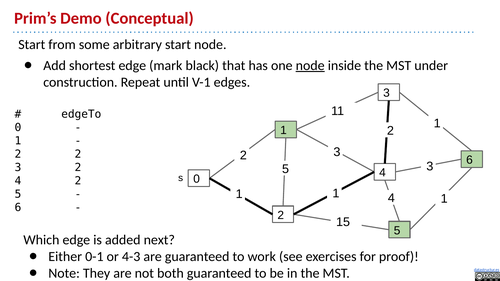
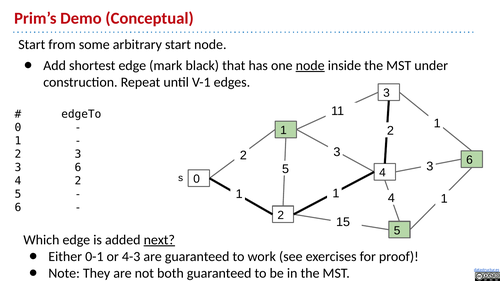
2: 2 -> 3 (78, 154)
2: 2 -> 6 (78, 168)
next underline: none -> present (159, 240)
